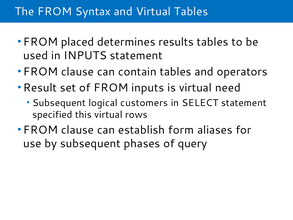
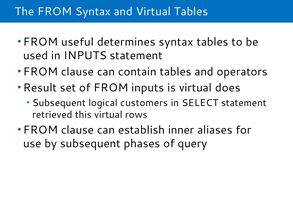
placed: placed -> useful (77, 42)
determines results: results -> syntax (176, 42)
need: need -> does (228, 88)
specified: specified -> retrieved (52, 114)
form: form -> inner (181, 130)
